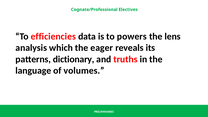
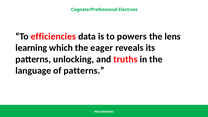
analysis: analysis -> learning (31, 48)
dictionary: dictionary -> unlocking (74, 59)
of volumes: volumes -> patterns (84, 71)
